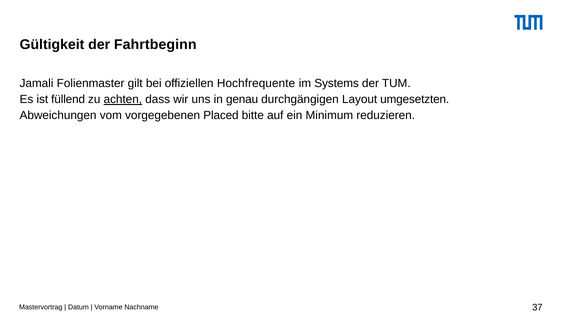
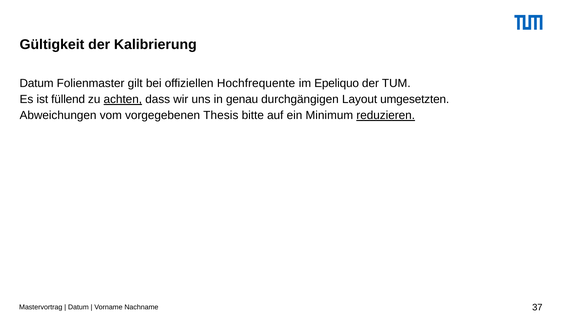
Fahrtbeginn: Fahrtbeginn -> Kalibrierung (155, 44)
Jamali: Jamali -> Datum (37, 83)
Systems: Systems -> Epeliquo (337, 83)
Placed: Placed -> Thesis (221, 116)
reduzieren underline: none -> present (386, 116)
